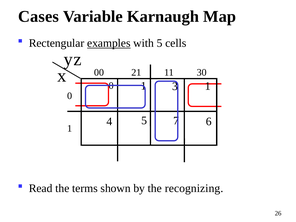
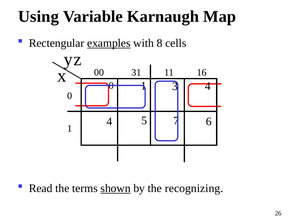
Cases: Cases -> Using (38, 16)
with 5: 5 -> 8 (160, 43)
21: 21 -> 31 (136, 72)
30: 30 -> 16 (202, 72)
1: 1 -> 4 (208, 86)
shown underline: none -> present (116, 188)
